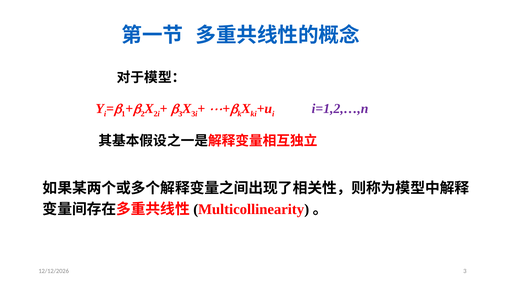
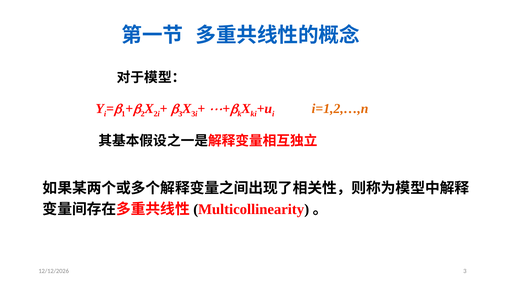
i=1,2,…,n colour: purple -> orange (340, 109)
